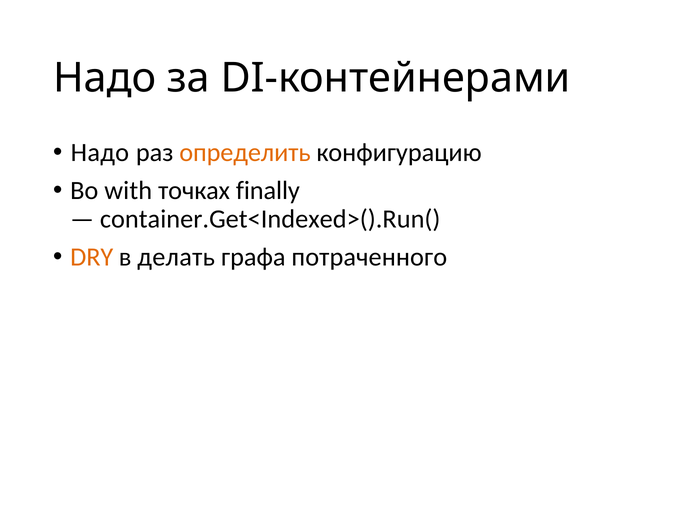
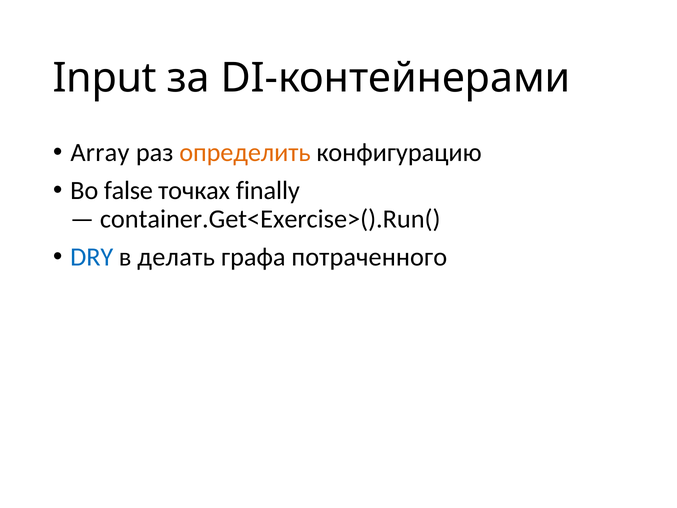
Надо: Надо -> Input (105, 78)
Надо: Надо -> Array (100, 153)
with: with -> false (128, 190)
container.Get<Indexed>().Run(: container.Get<Indexed>().Run( -> container.Get<Exercise>().Run( (270, 219)
DRY colour: orange -> blue (92, 257)
